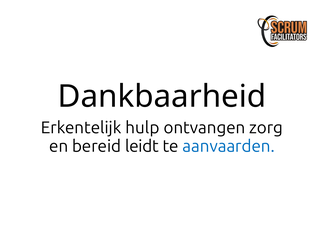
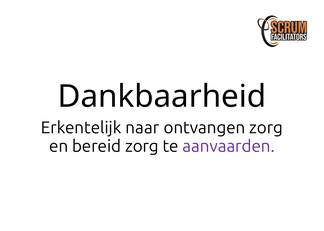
hulp: hulp -> naar (142, 128)
bereid leidt: leidt -> zorg (142, 146)
aanvaarden colour: blue -> purple (229, 146)
